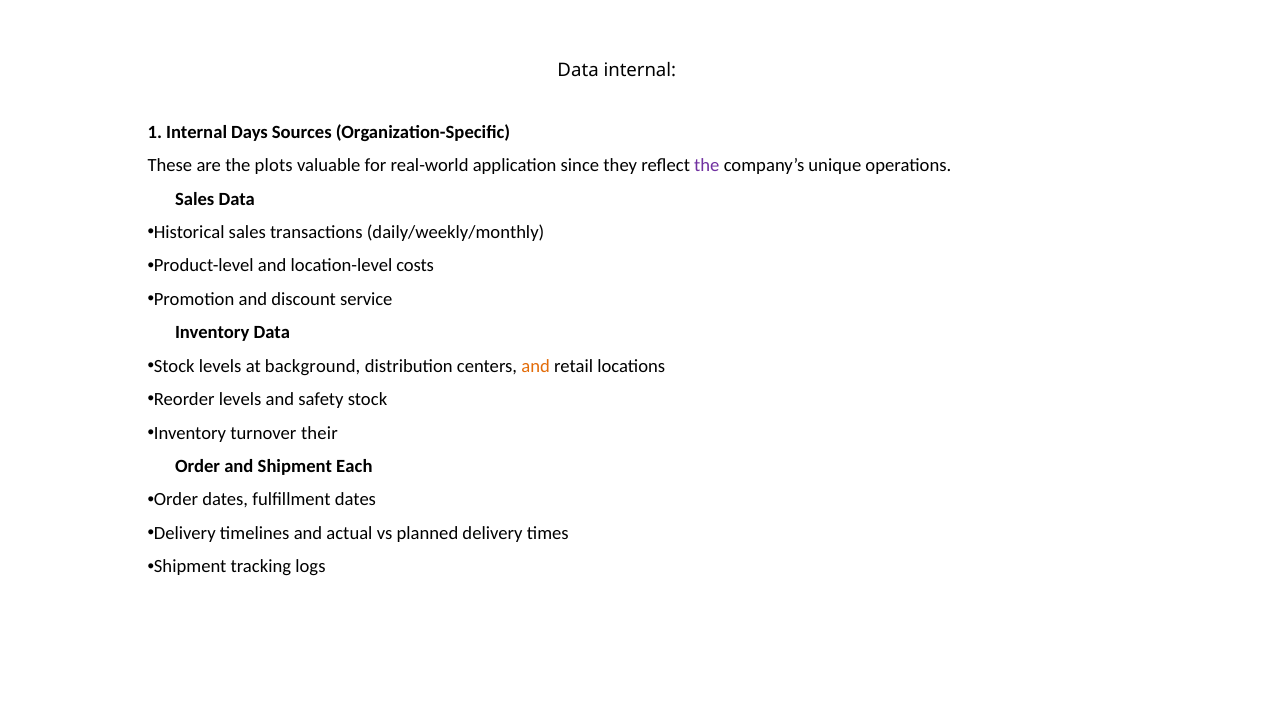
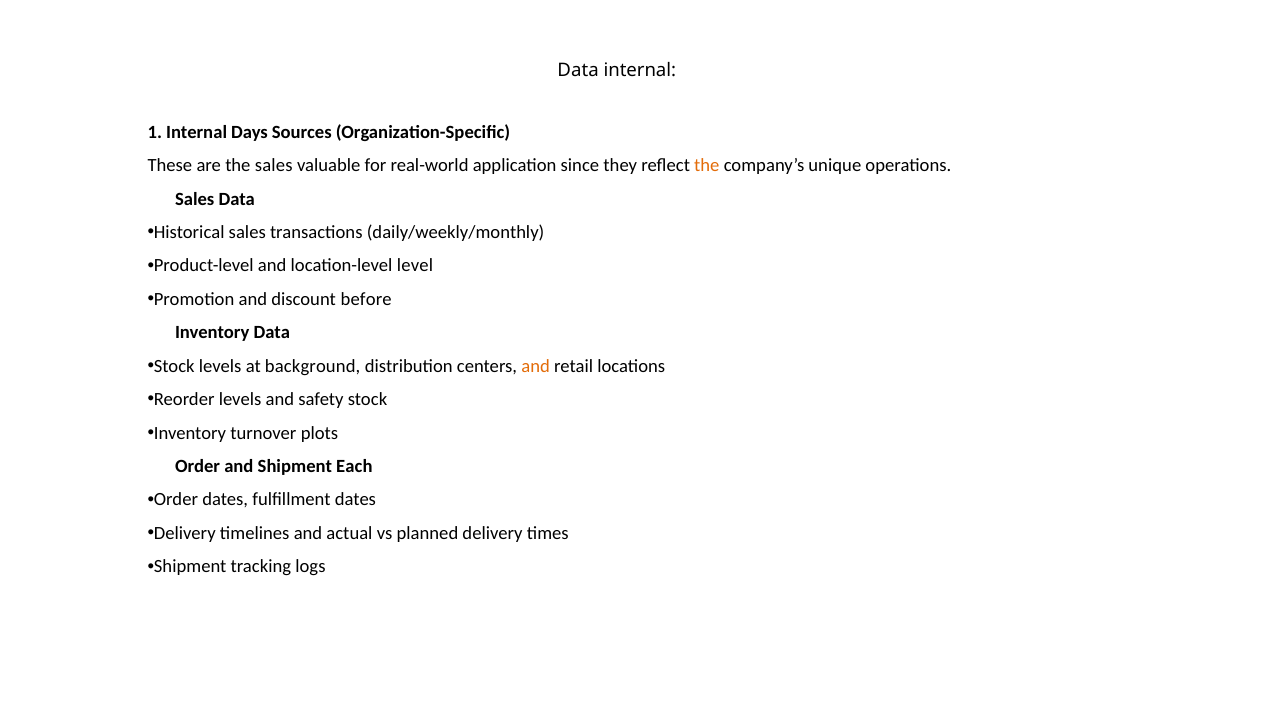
the plots: plots -> sales (274, 166)
the colour: purple -> orange (707, 166)
costs: costs -> level (415, 266)
service: service -> before (366, 299)
their: their -> plots (320, 433)
